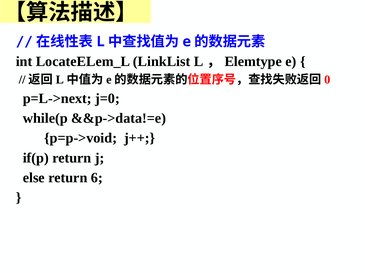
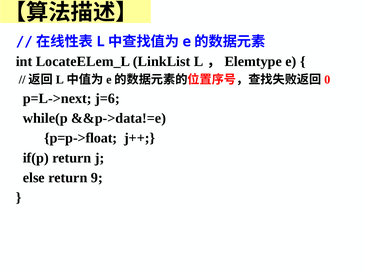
j=0: j=0 -> j=6 (107, 99)
p=p->void: p=p->void -> p=p->float (81, 138)
6: 6 -> 9 (97, 178)
